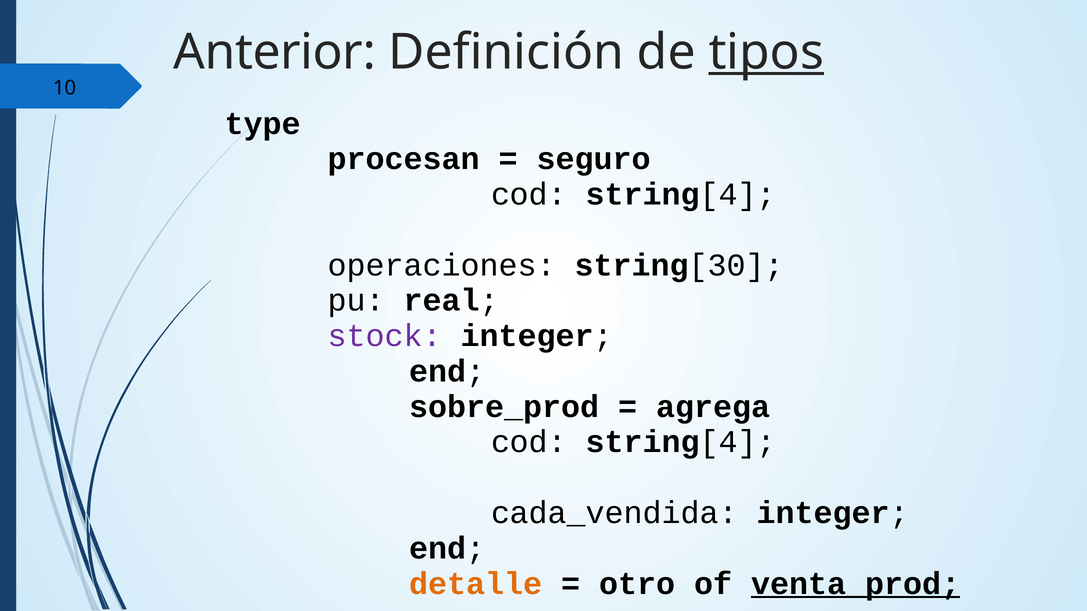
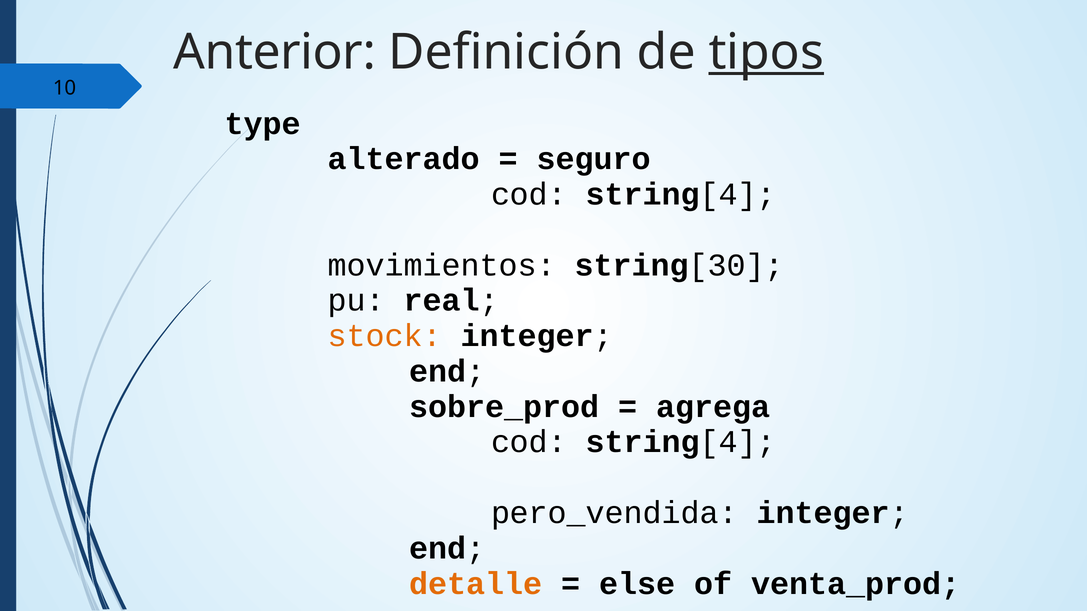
procesan: procesan -> alterado (404, 159)
operaciones: operaciones -> movimientos (442, 265)
stock colour: purple -> orange (385, 336)
cada_vendida: cada_vendida -> pero_vendida (614, 513)
otro: otro -> else (637, 584)
venta_prod underline: present -> none (856, 584)
